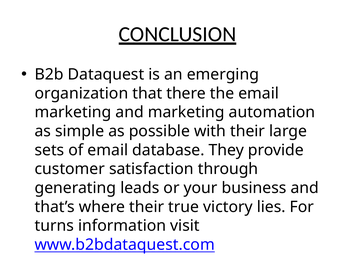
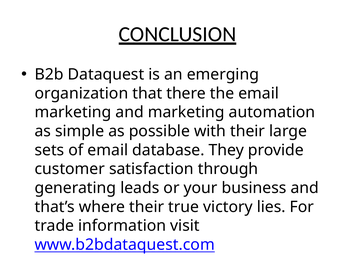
turns: turns -> trade (54, 226)
